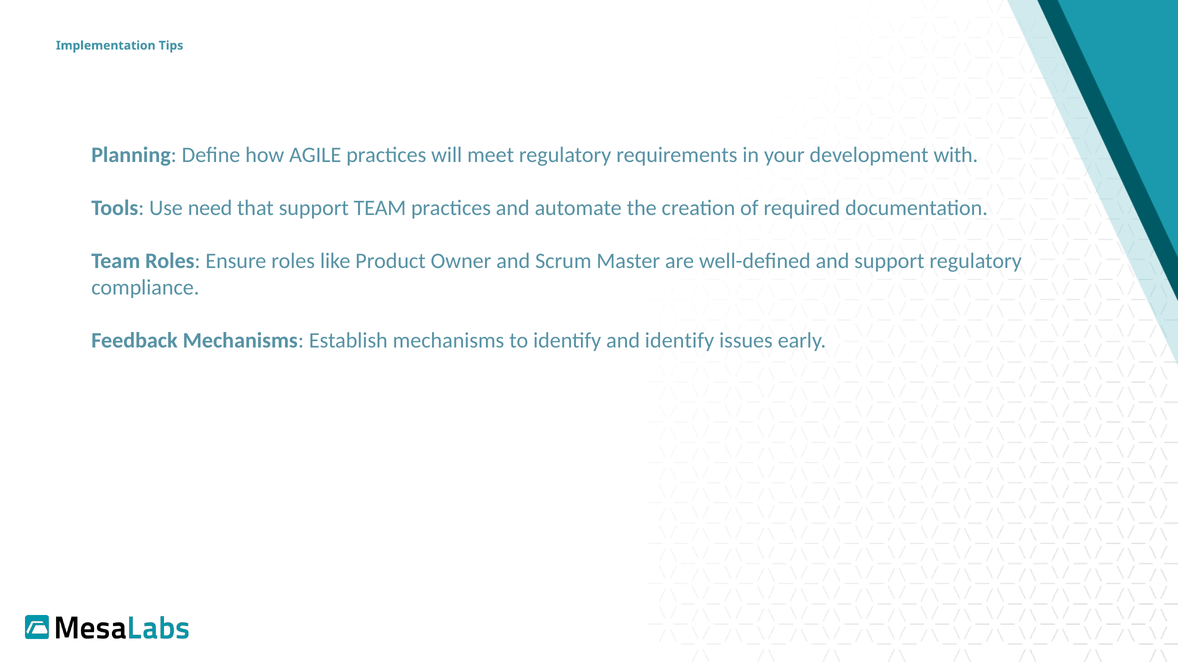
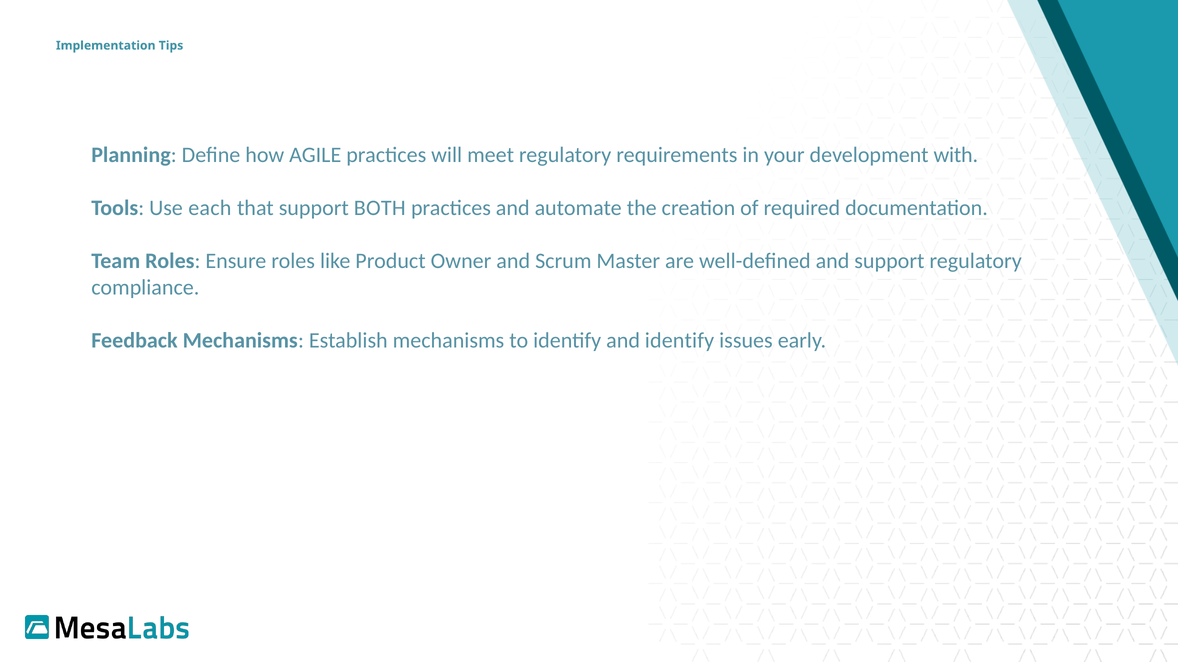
need: need -> each (210, 208)
support TEAM: TEAM -> BOTH (380, 208)
